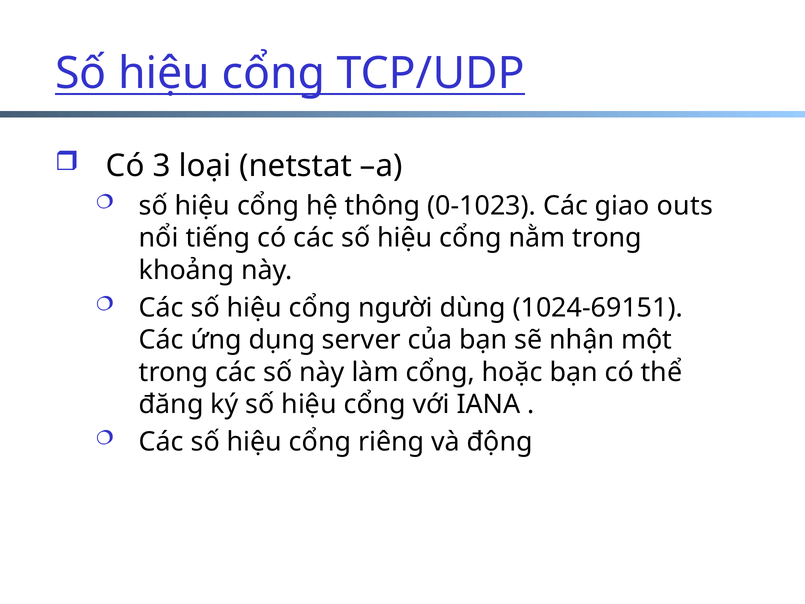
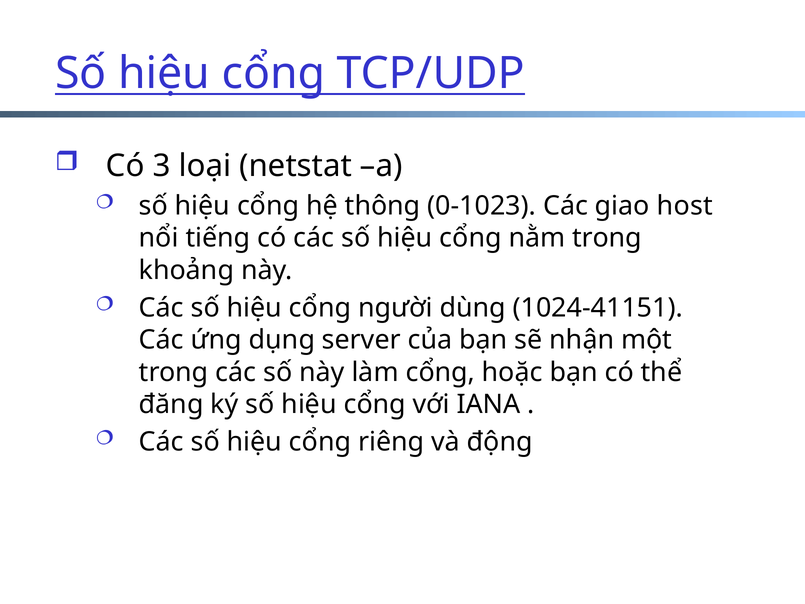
outs: outs -> host (685, 206)
1024-69151: 1024-69151 -> 1024-41151 (598, 308)
